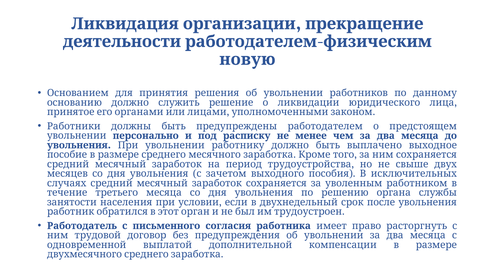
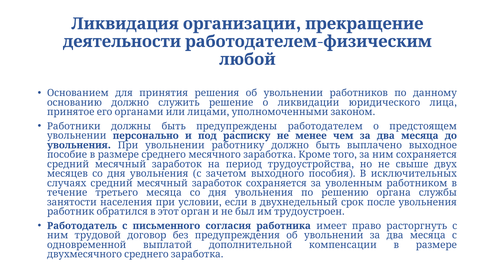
новую: новую -> любой (247, 59)
